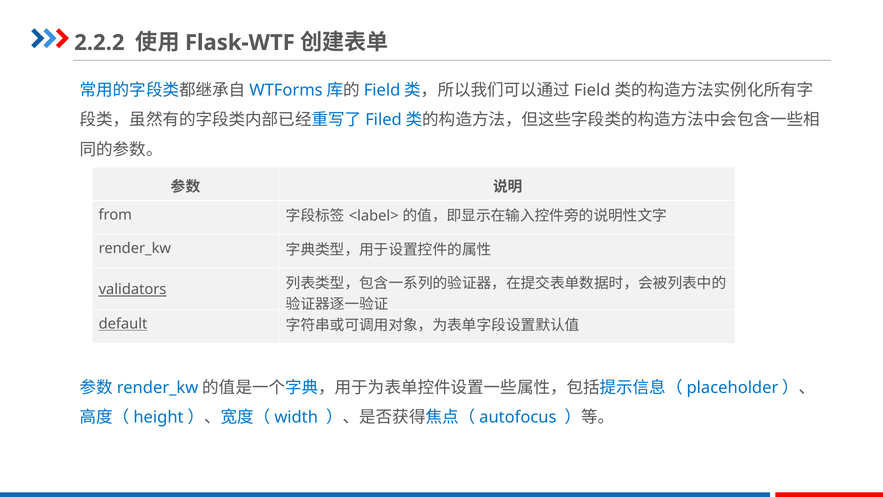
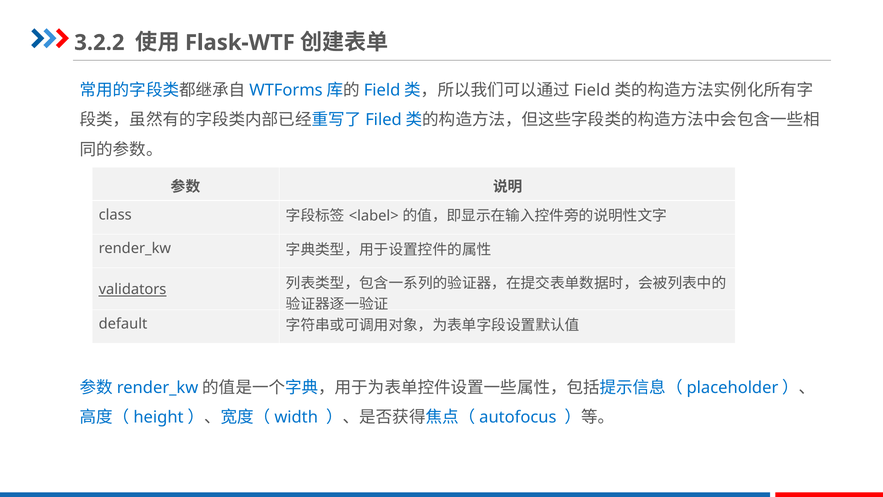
2.2.2: 2.2.2 -> 3.2.2 (99, 43)
from: from -> class (115, 215)
default underline: present -> none (123, 324)
